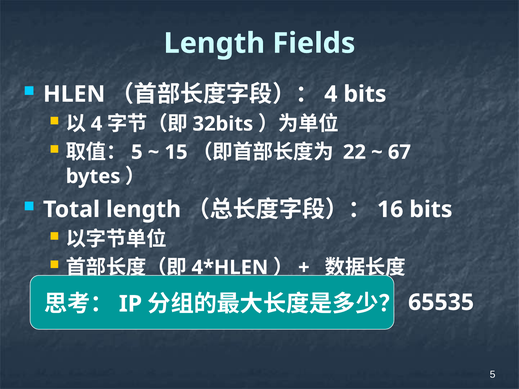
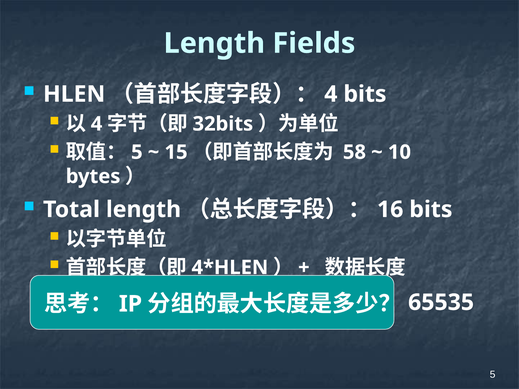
22: 22 -> 58 (354, 152)
67: 67 -> 10 (399, 152)
